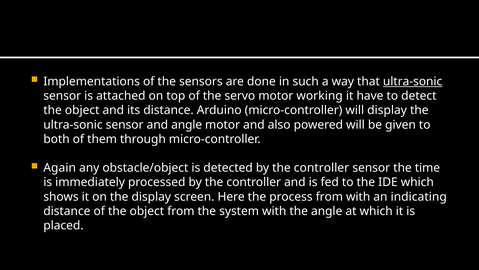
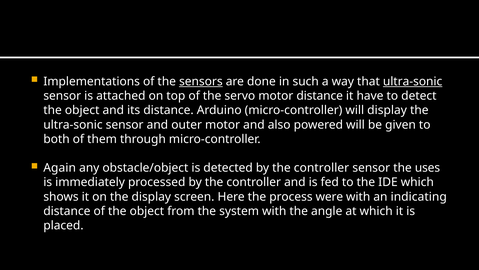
sensors underline: none -> present (201, 81)
motor working: working -> distance (320, 96)
and angle: angle -> outer (187, 124)
time: time -> uses (427, 168)
process from: from -> were (329, 196)
